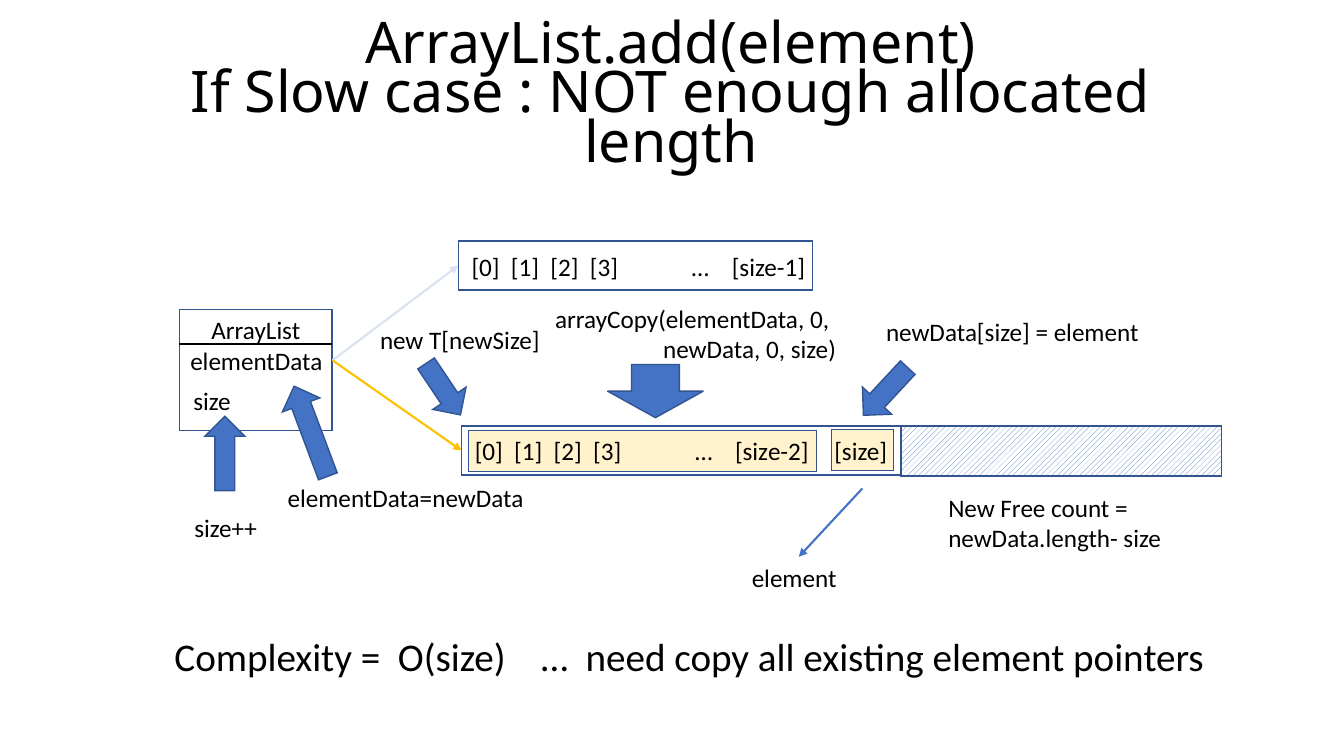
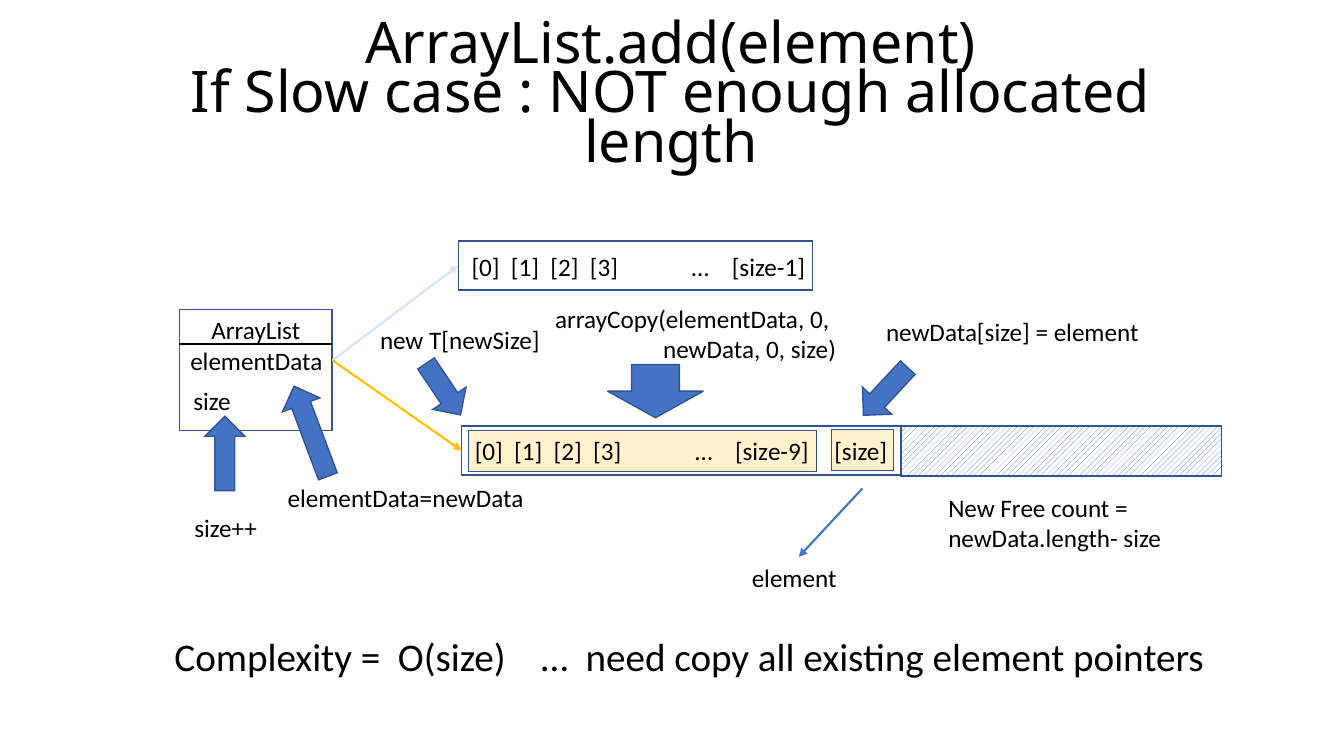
size-2: size-2 -> size-9 (772, 453)
